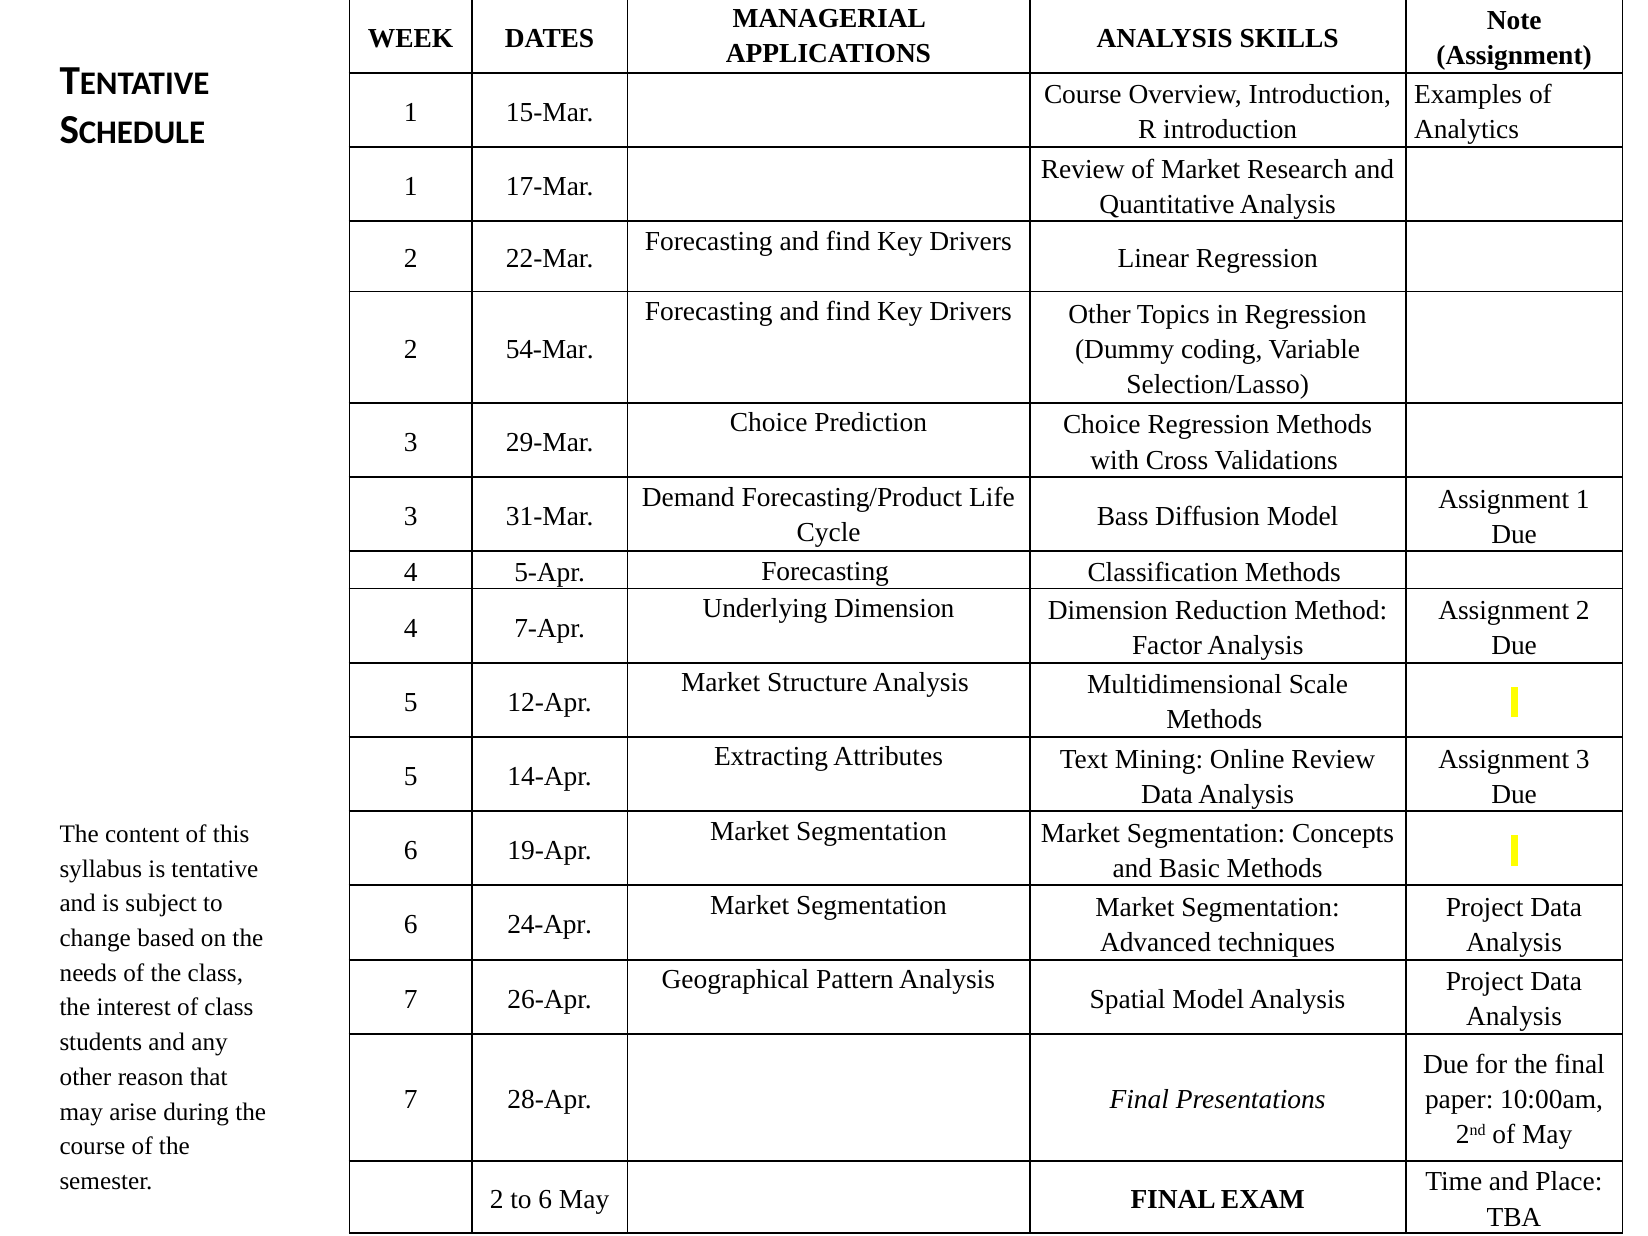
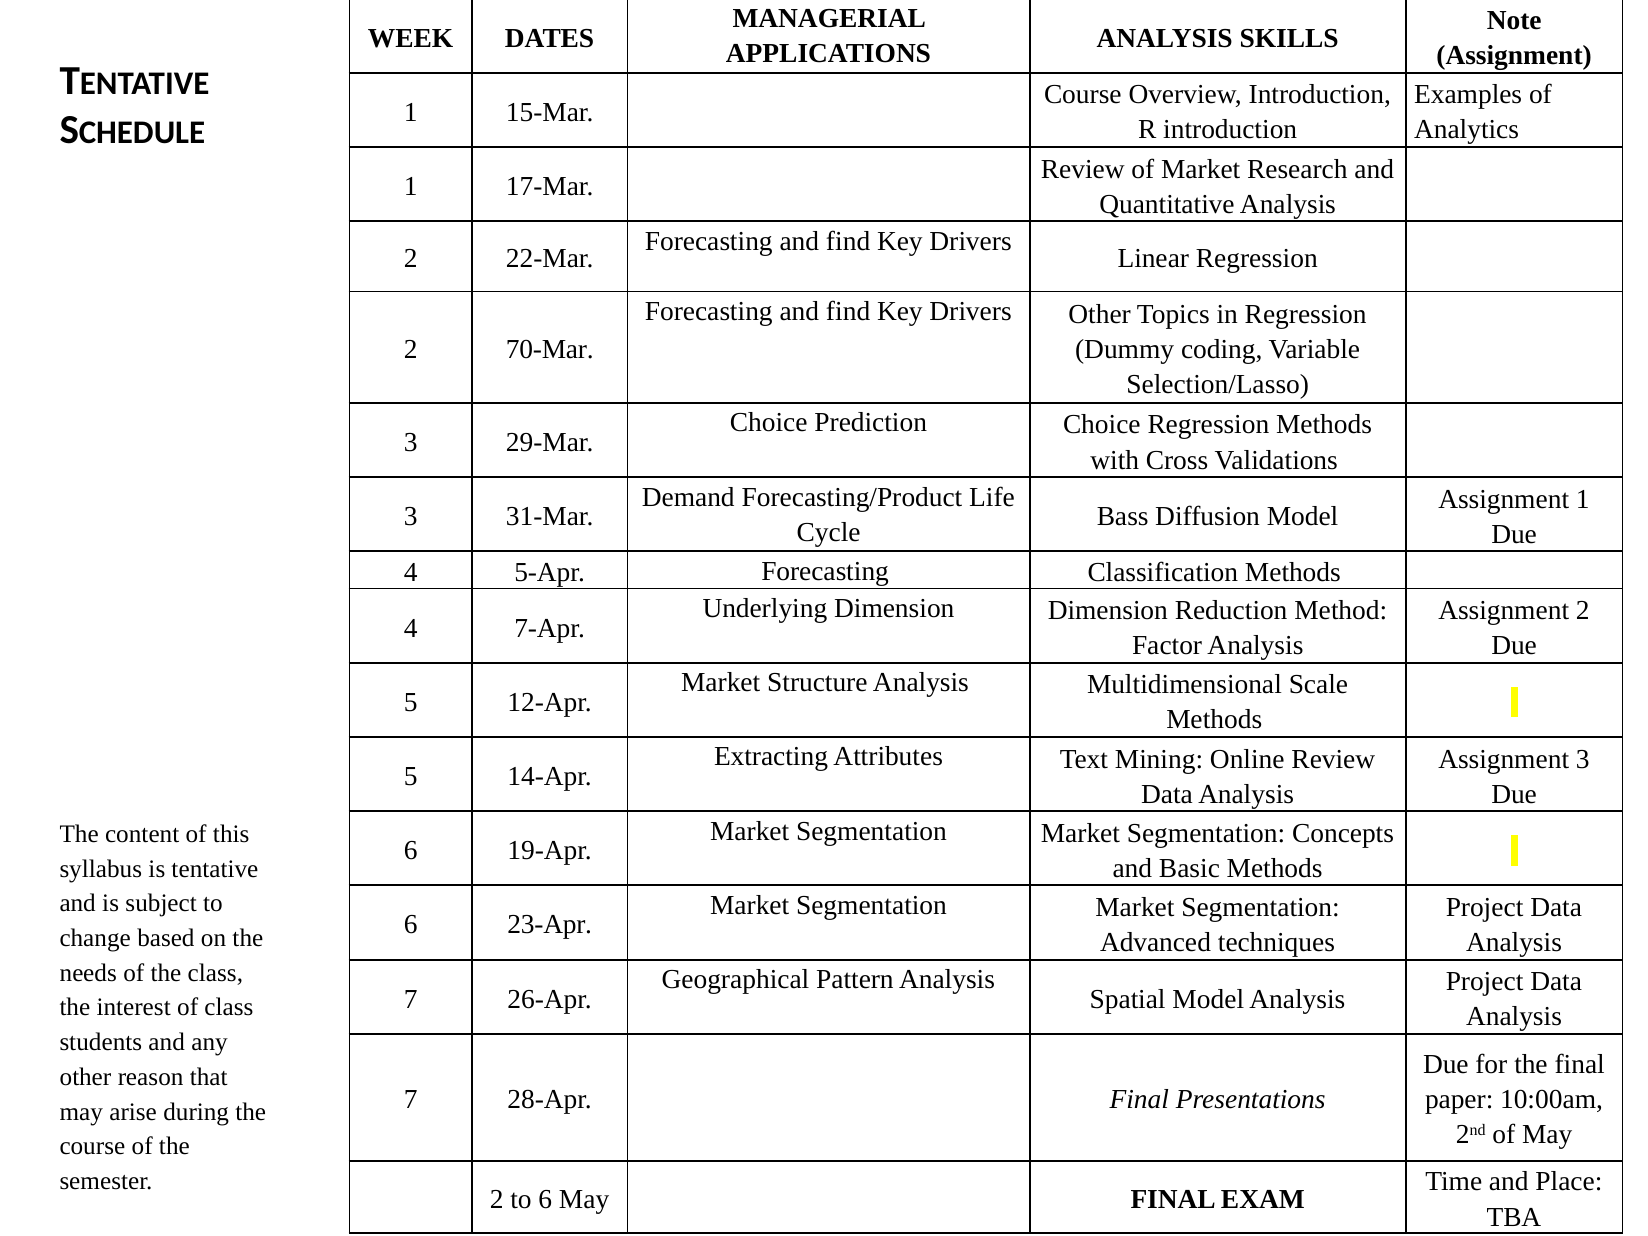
54-Mar: 54-Mar -> 70-Mar (550, 350)
24-Apr: 24-Apr -> 23-Apr (550, 925)
